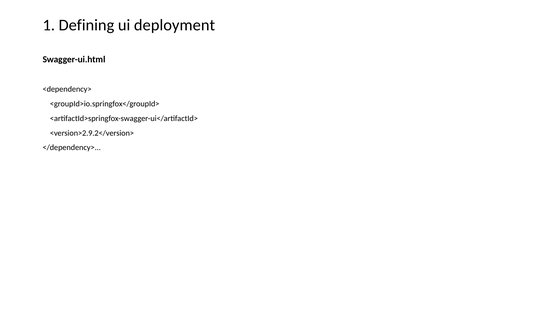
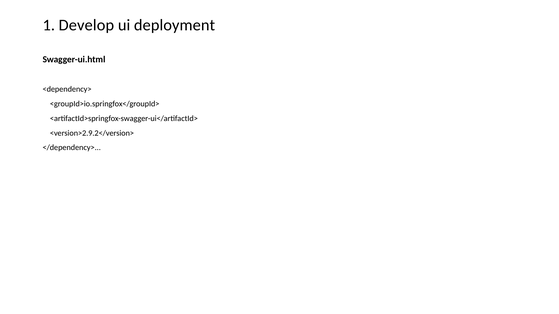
Defining: Defining -> Develop (86, 25)
